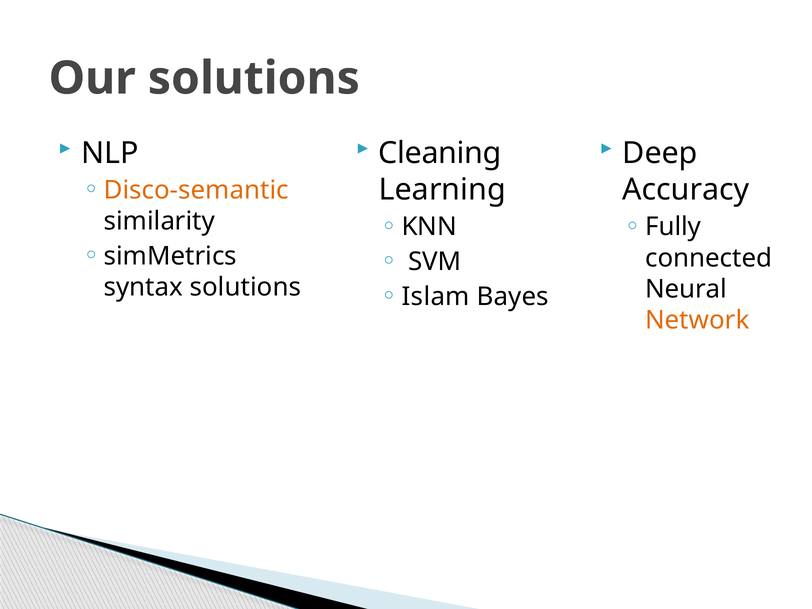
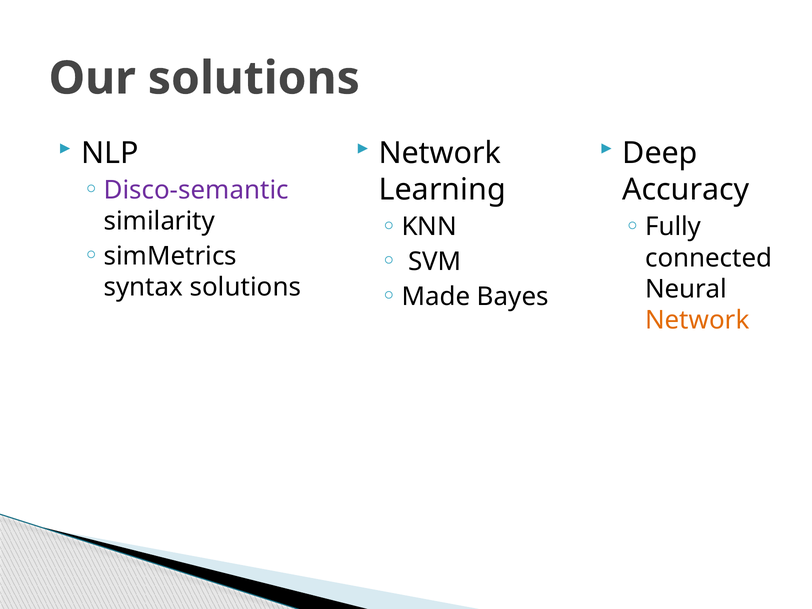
Cleaning: Cleaning -> Network (440, 153)
Disco-semantic colour: orange -> purple (196, 190)
Islam: Islam -> Made (436, 296)
